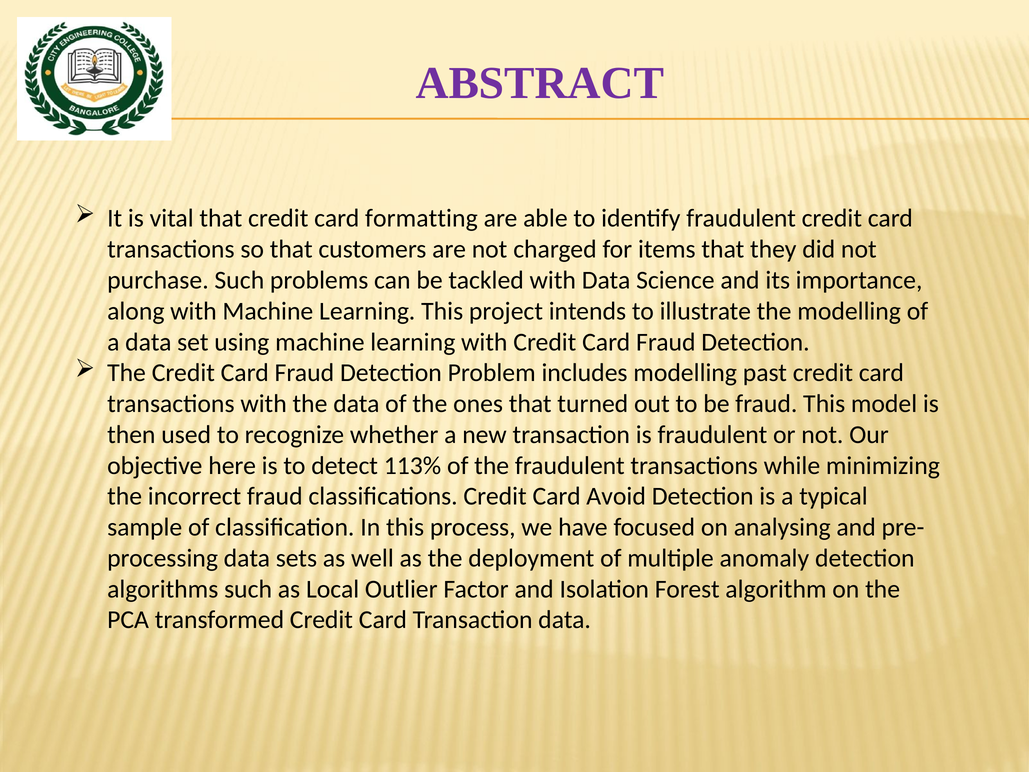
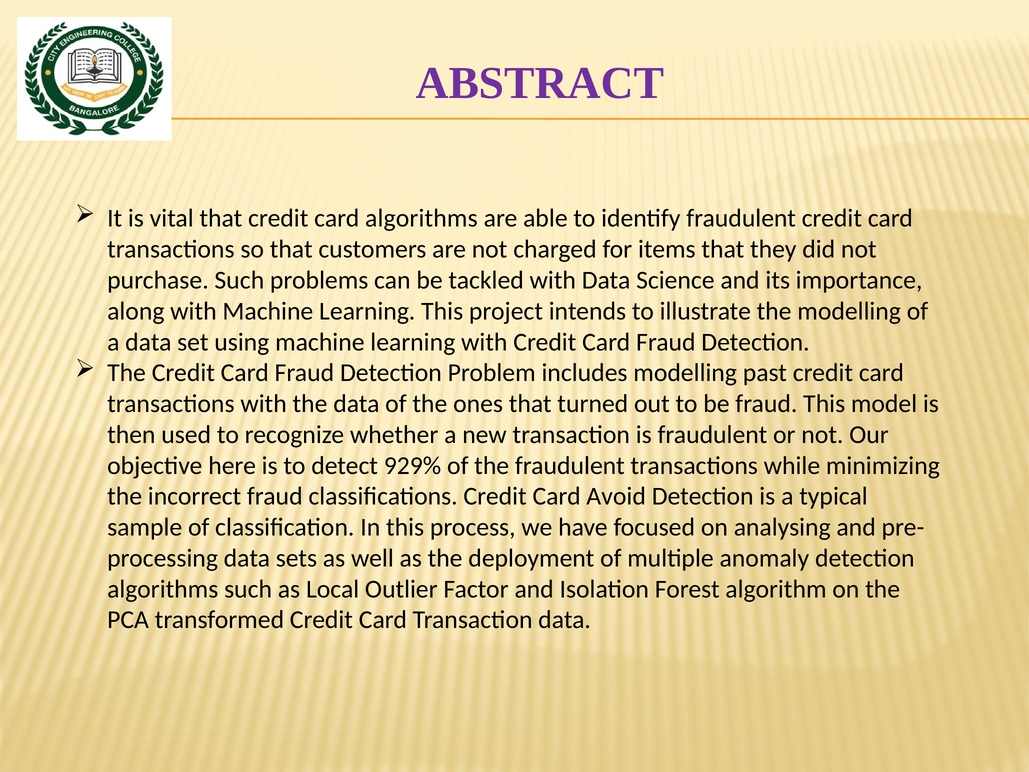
card formatting: formatting -> algorithms (421, 218)
113%: 113% -> 929% (412, 465)
